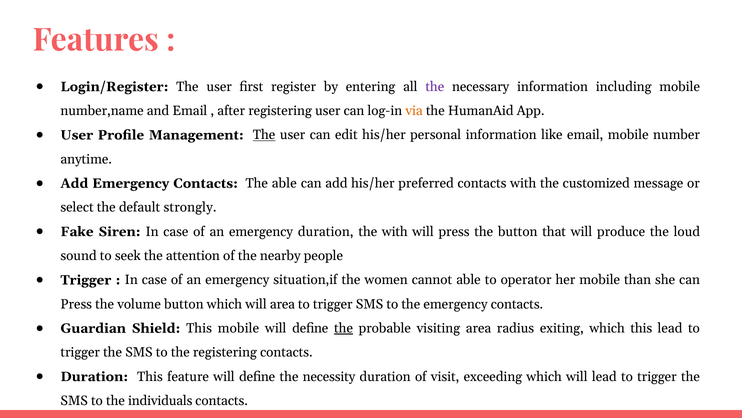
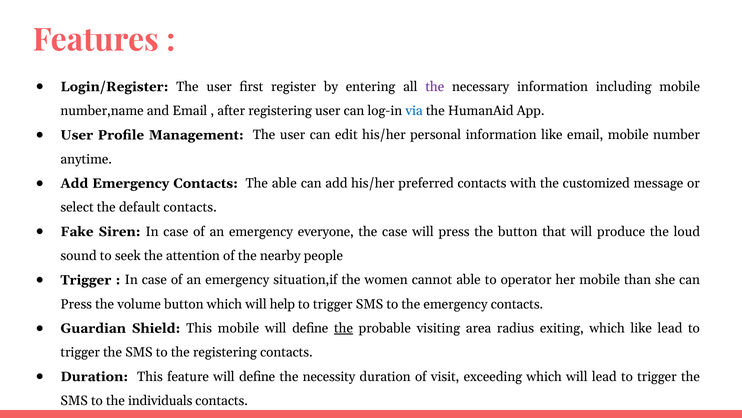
via colour: orange -> blue (414, 111)
The underline: present -> none (264, 135)
default strongly: strongly -> contacts (190, 207)
emergency duration: duration -> everyone (326, 231)
the with: with -> case (395, 231)
will area: area -> help (282, 304)
which this: this -> like (641, 328)
